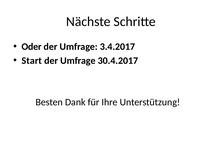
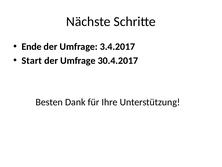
Oder: Oder -> Ende (32, 47)
